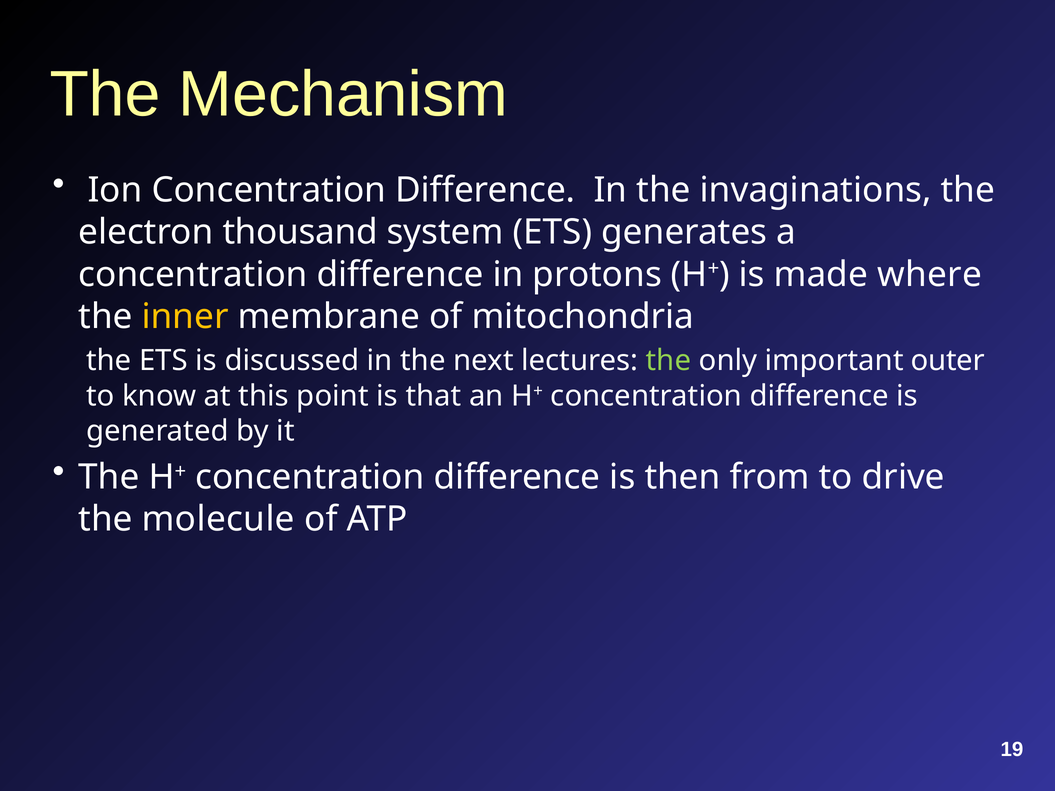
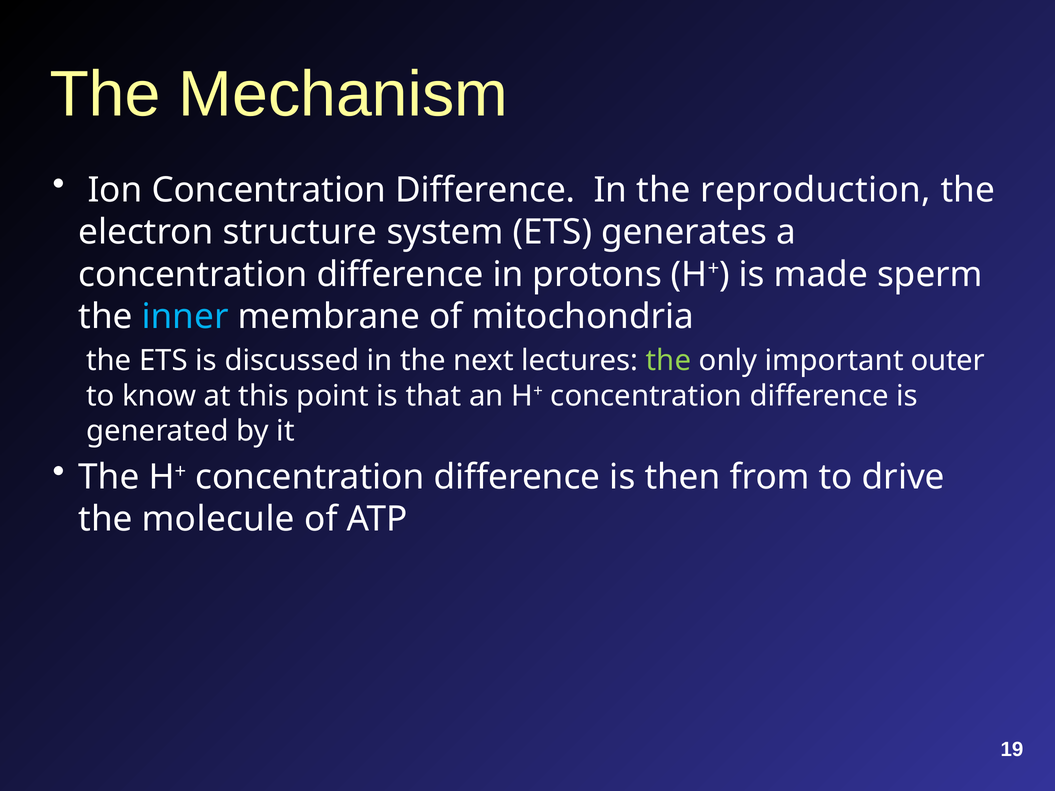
invaginations: invaginations -> reproduction (816, 190)
thousand: thousand -> structure (300, 232)
where: where -> sperm (930, 274)
inner colour: yellow -> light blue (185, 317)
